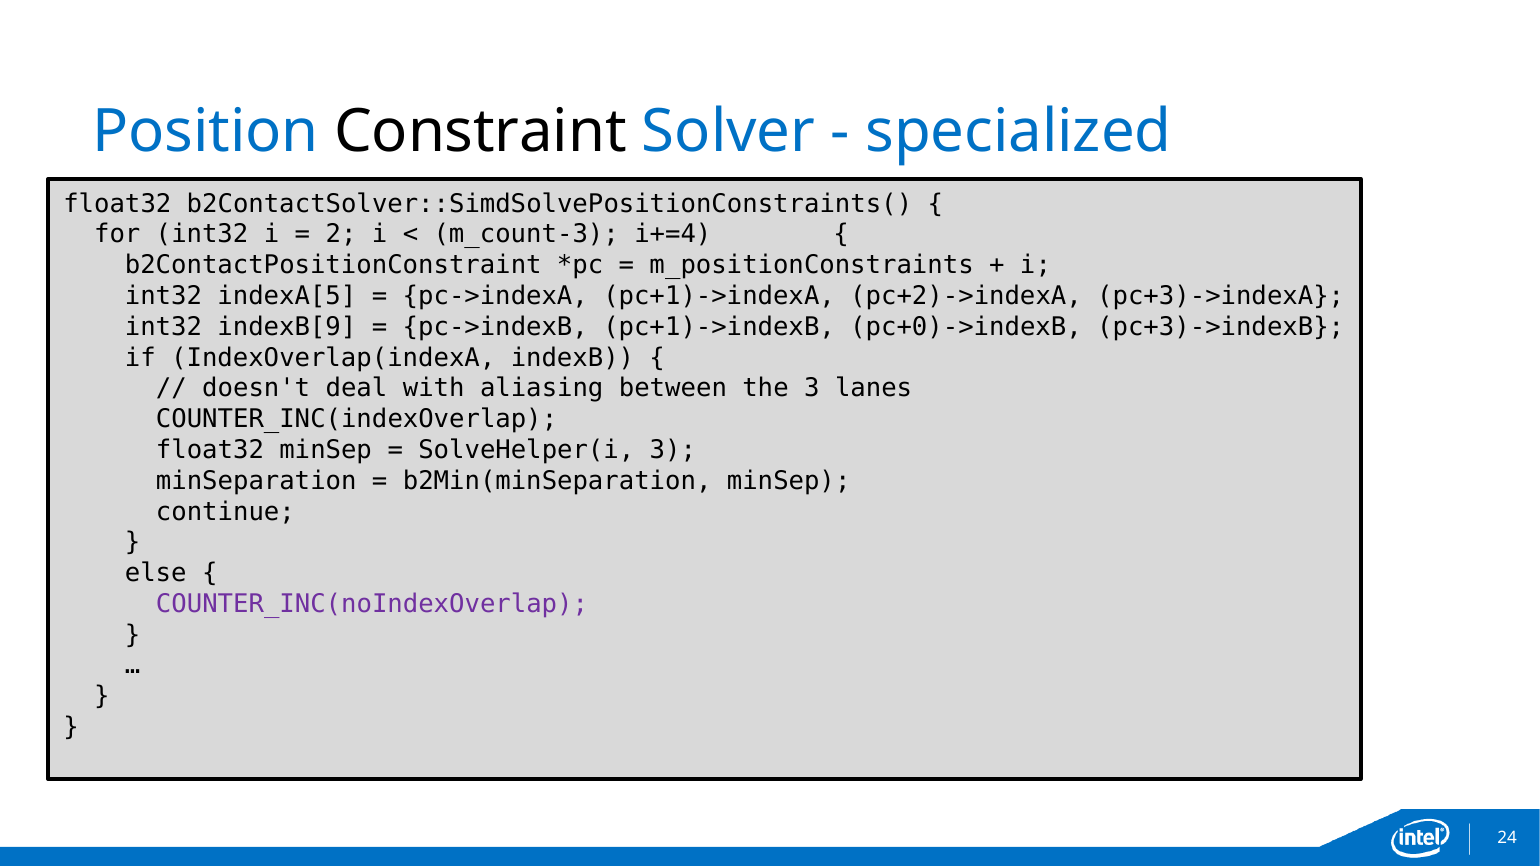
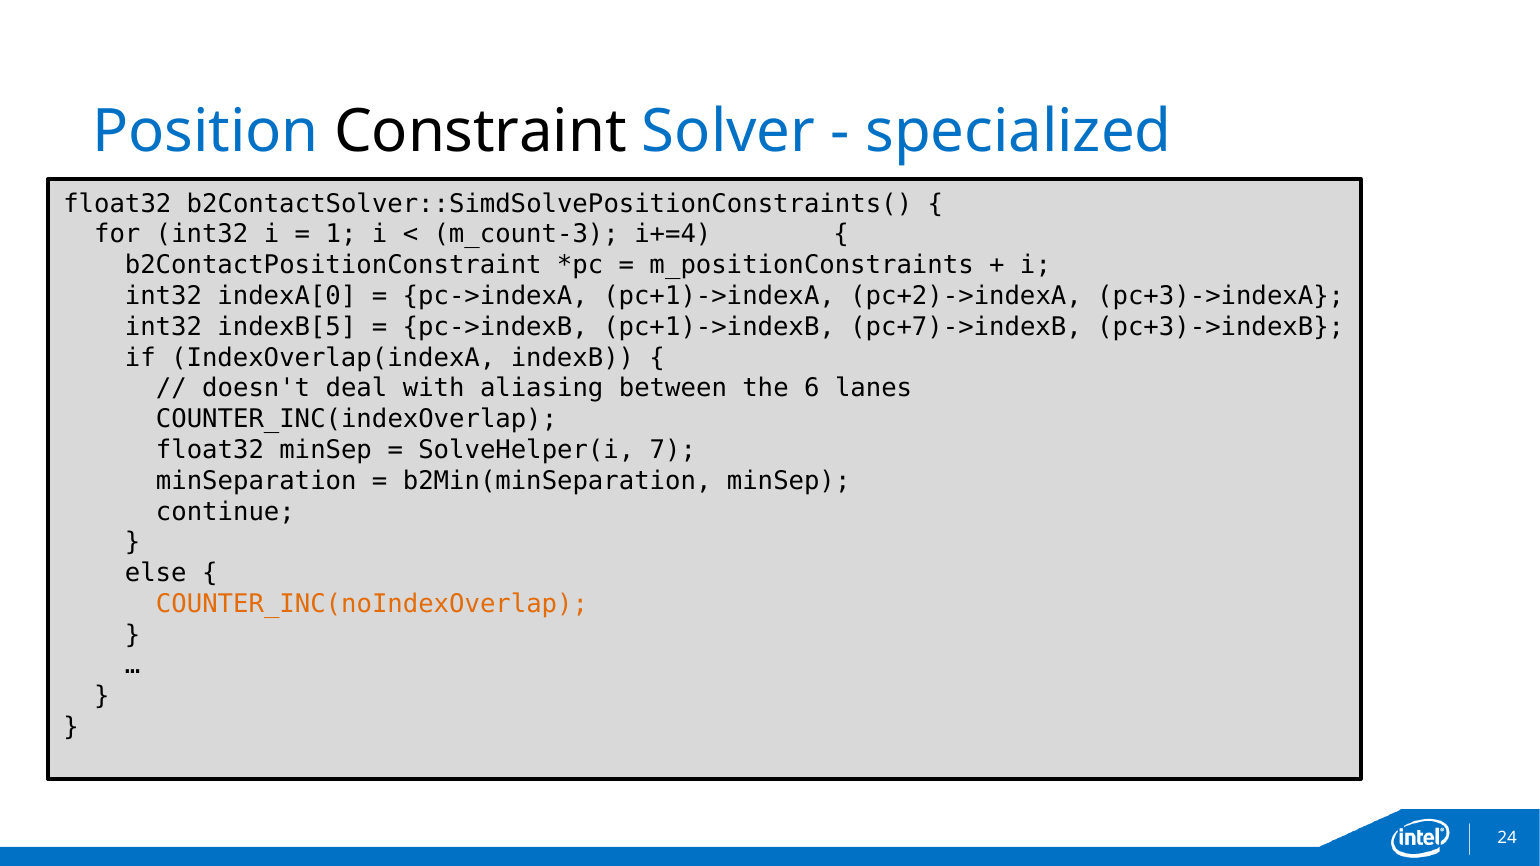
2: 2 -> 1 (341, 235)
indexA[5: indexA[5 -> indexA[0 (287, 296)
indexB[9: indexB[9 -> indexB[5 (287, 327)
pc+0)->indexB: pc+0)->indexB -> pc+7)->indexB (966, 327)
the 3: 3 -> 6 (812, 389)
SolveHelper(i 3: 3 -> 7 (673, 450)
COUNTER_INC(noIndexOverlap colour: purple -> orange (372, 604)
